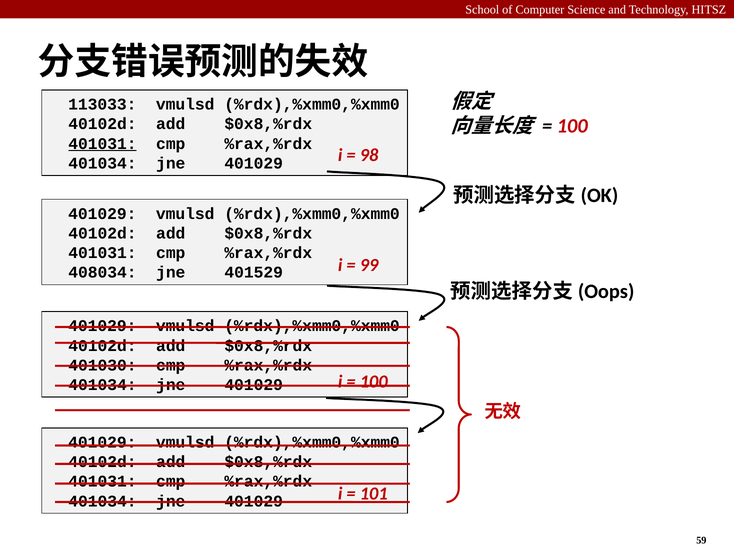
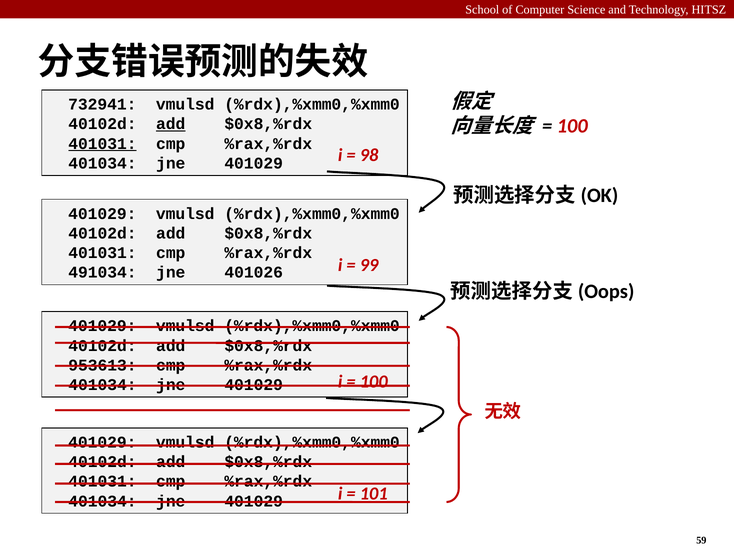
113033: 113033 -> 732941 (102, 104)
add underline: none -> present (171, 124)
408034: 408034 -> 491034 (102, 272)
401529: 401529 -> 401026 (254, 272)
401030: 401030 -> 953613 (102, 365)
